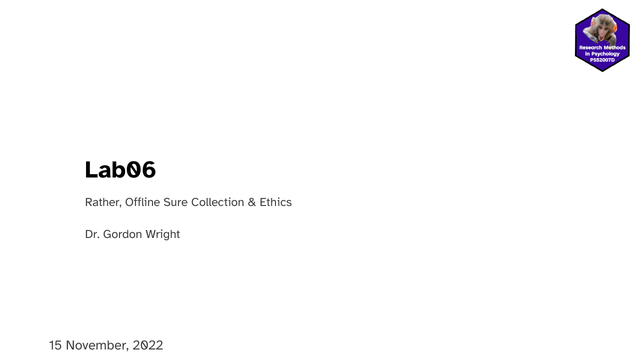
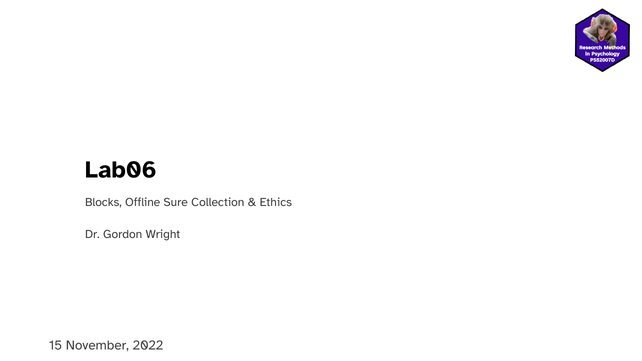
Rather: Rather -> Blocks (103, 202)
